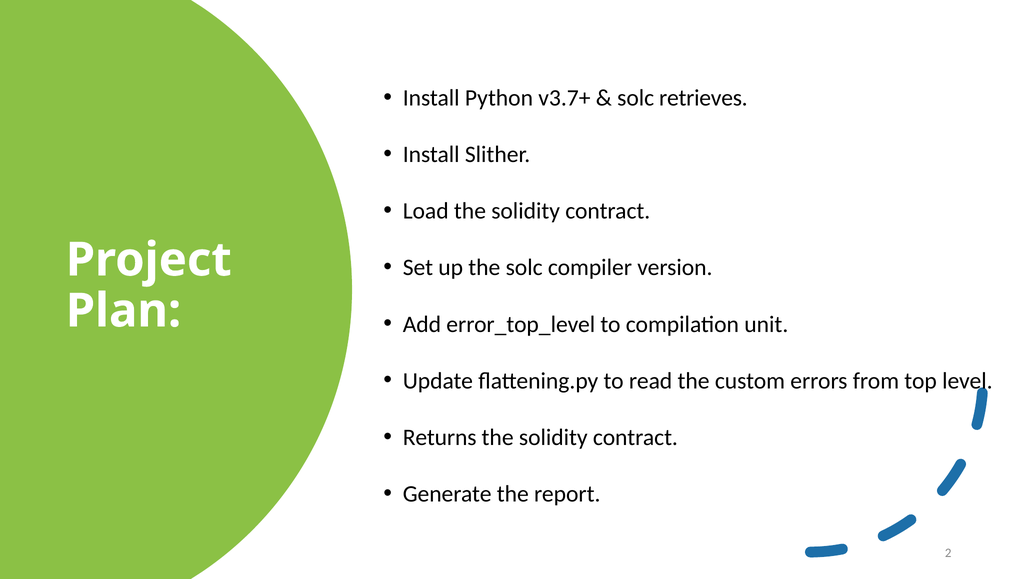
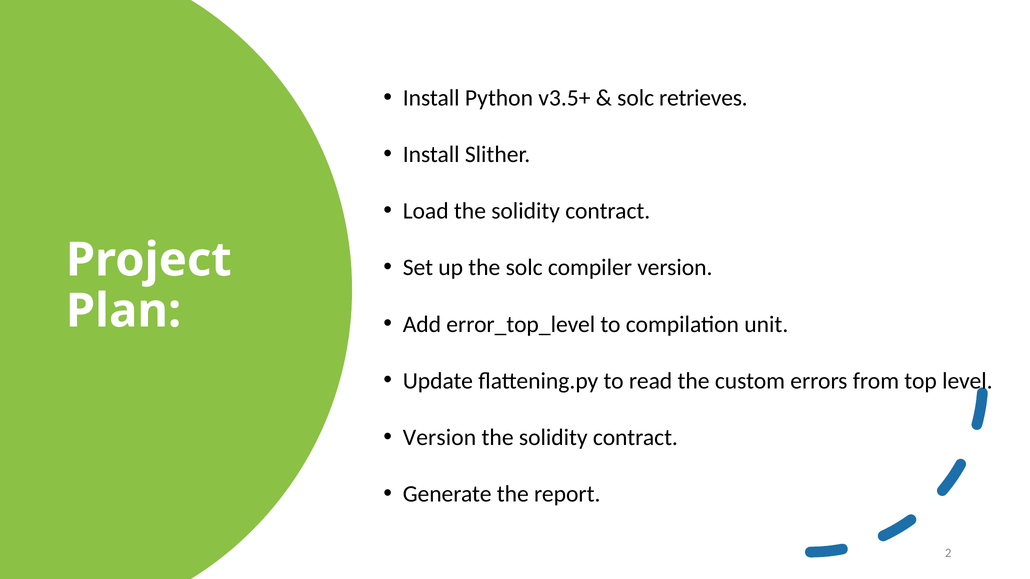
v3.7+: v3.7+ -> v3.5+ (564, 98)
Returns: Returns -> Version (439, 438)
